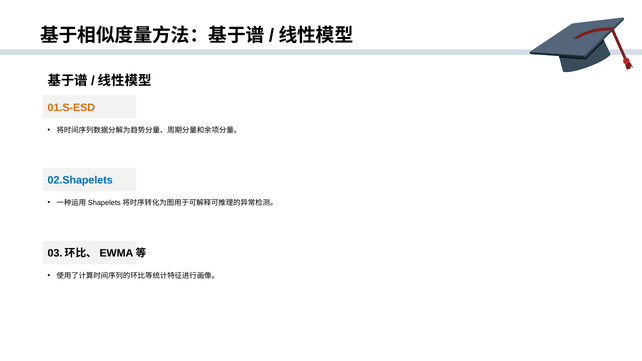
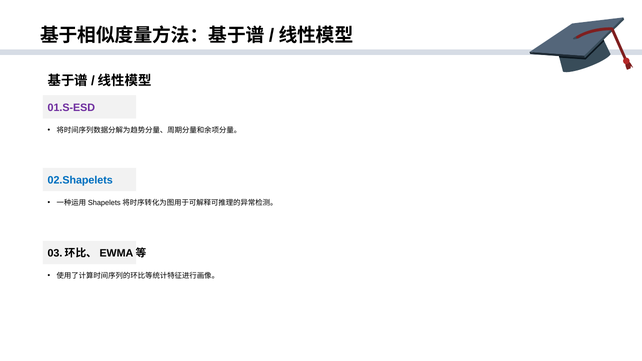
01.S-ESD colour: orange -> purple (71, 108)
